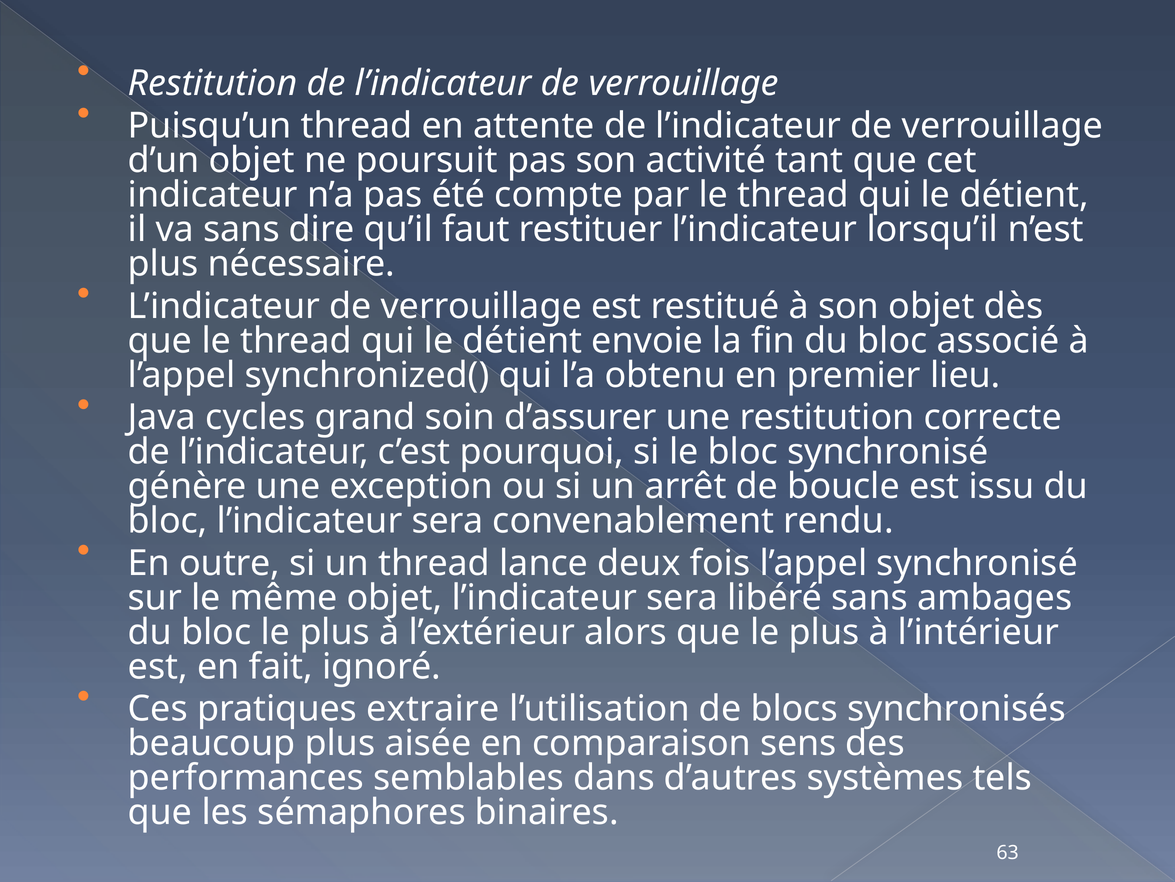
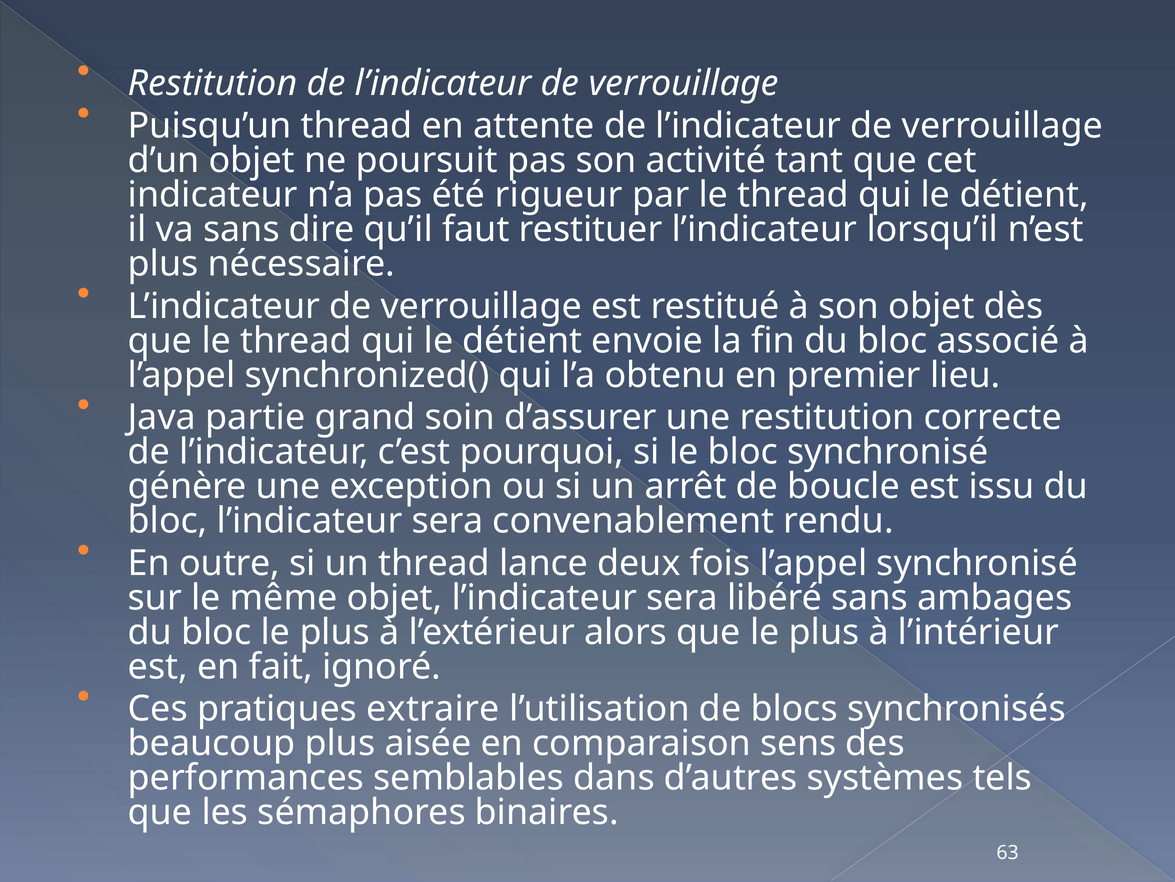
compte: compte -> rigueur (559, 195)
cycles: cycles -> partie (255, 417)
